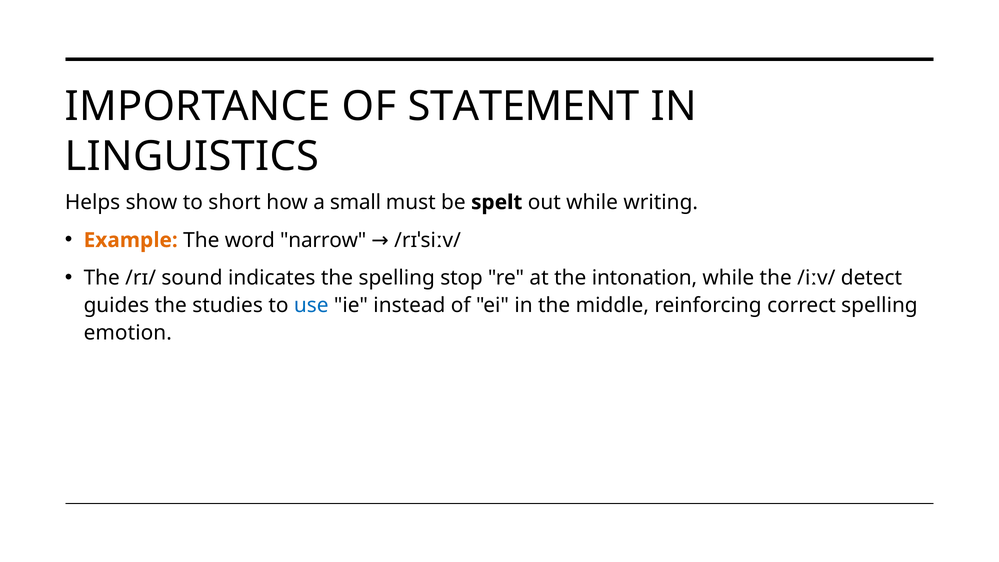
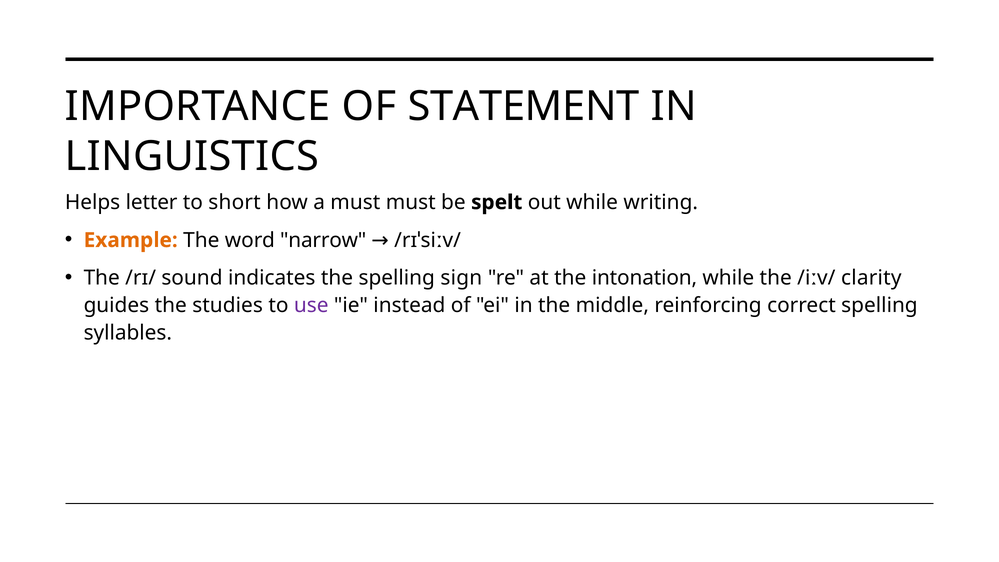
show: show -> letter (152, 202)
a small: small -> must (355, 202)
stop: stop -> sign (461, 278)
detect: detect -> clarity (871, 278)
use colour: blue -> purple (311, 306)
emotion: emotion -> syllables (128, 333)
